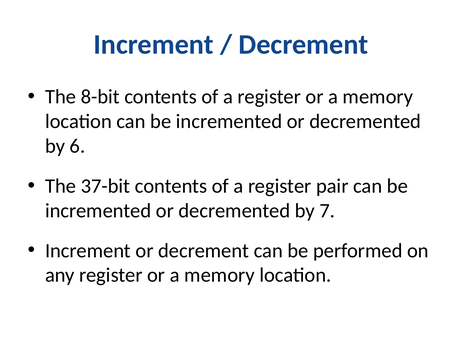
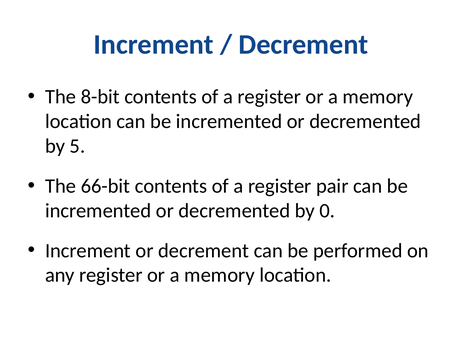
6: 6 -> 5 (77, 146)
37-bit: 37-bit -> 66-bit (105, 186)
7: 7 -> 0 (327, 211)
